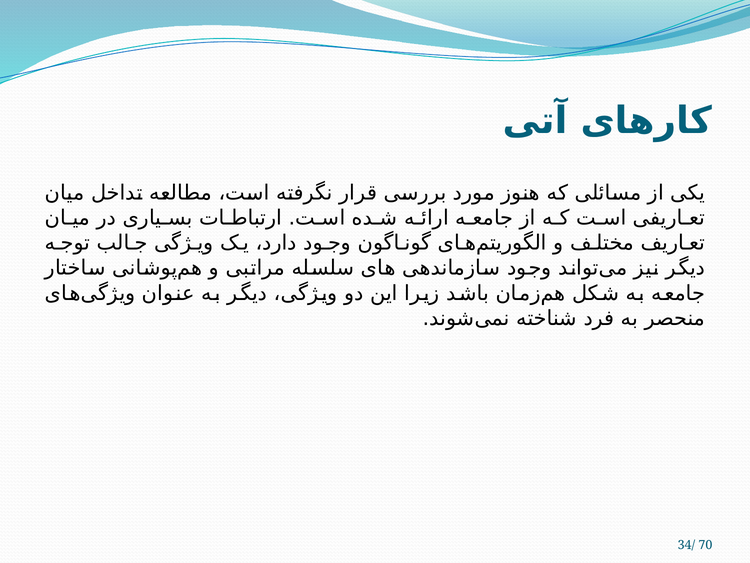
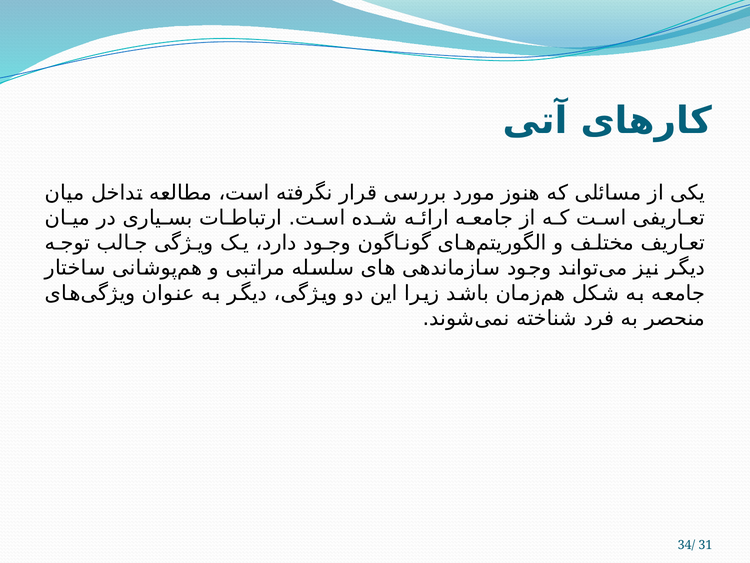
70: 70 -> 31 (705, 545)
